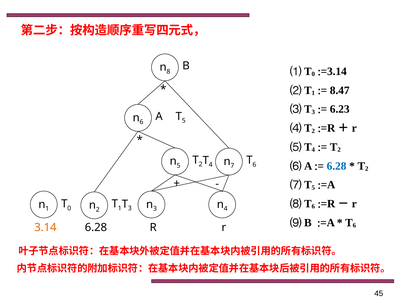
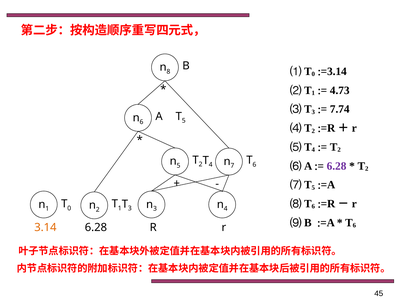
8.47: 8.47 -> 4.73 (340, 90)
6.23: 6.23 -> 7.74 (340, 109)
6.28 colour: blue -> purple (337, 166)
